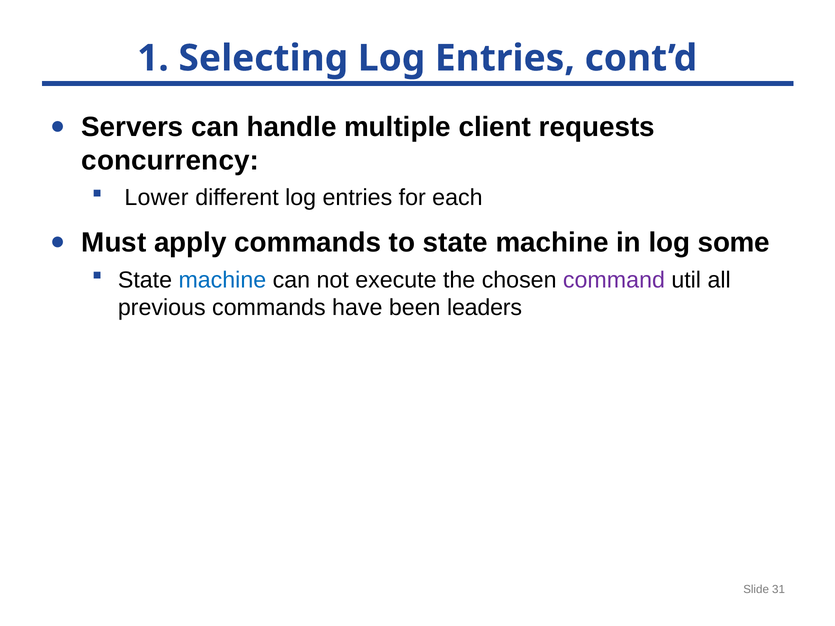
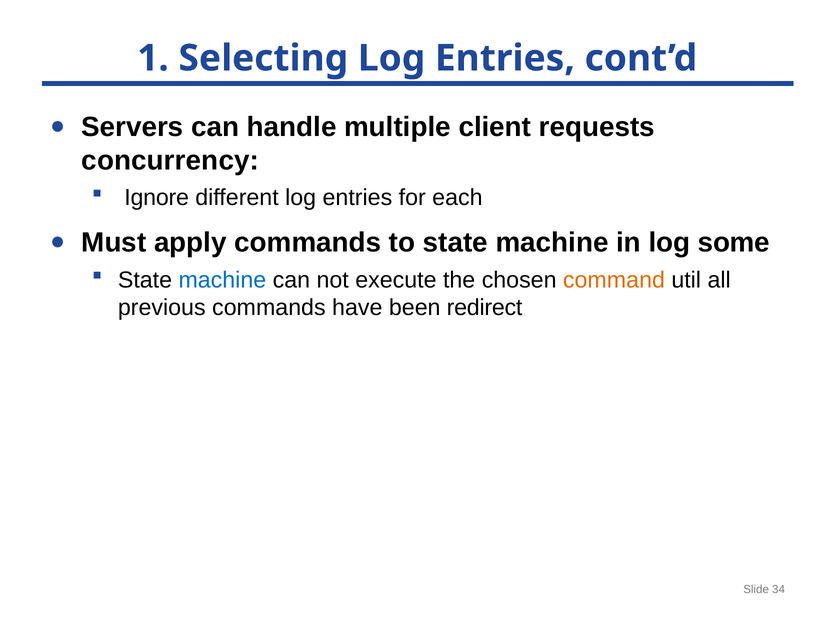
Lower: Lower -> Ignore (157, 198)
command colour: purple -> orange (614, 280)
leaders: leaders -> redirect (485, 308)
31: 31 -> 34 (779, 589)
